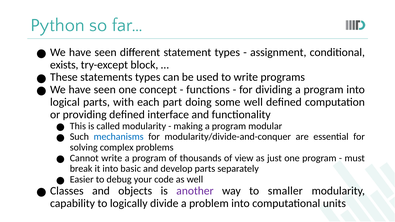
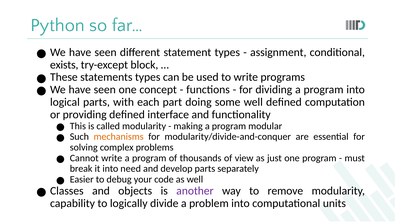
mechanisms colour: blue -> orange (119, 137)
basic: basic -> need (131, 169)
smaller: smaller -> remove (285, 191)
